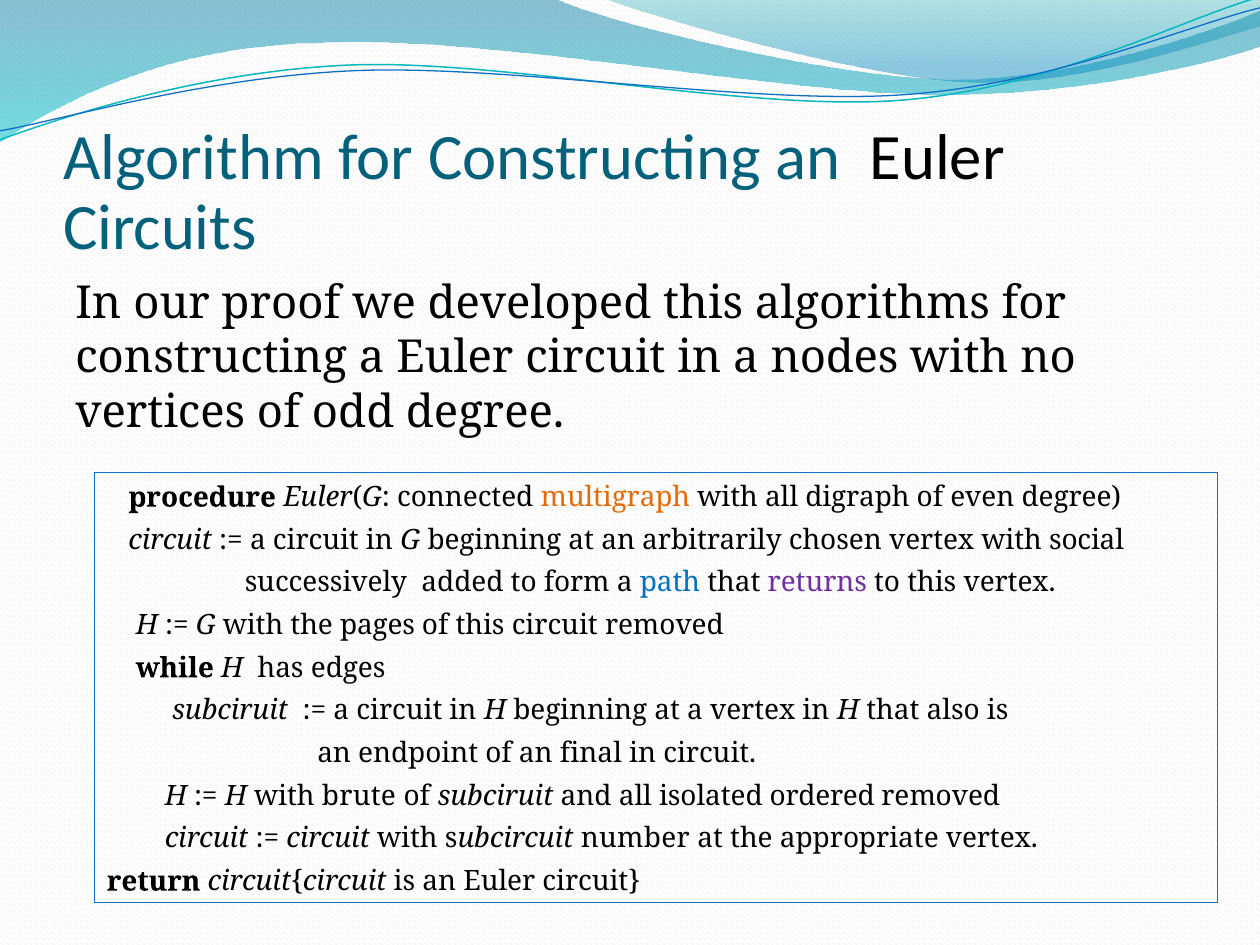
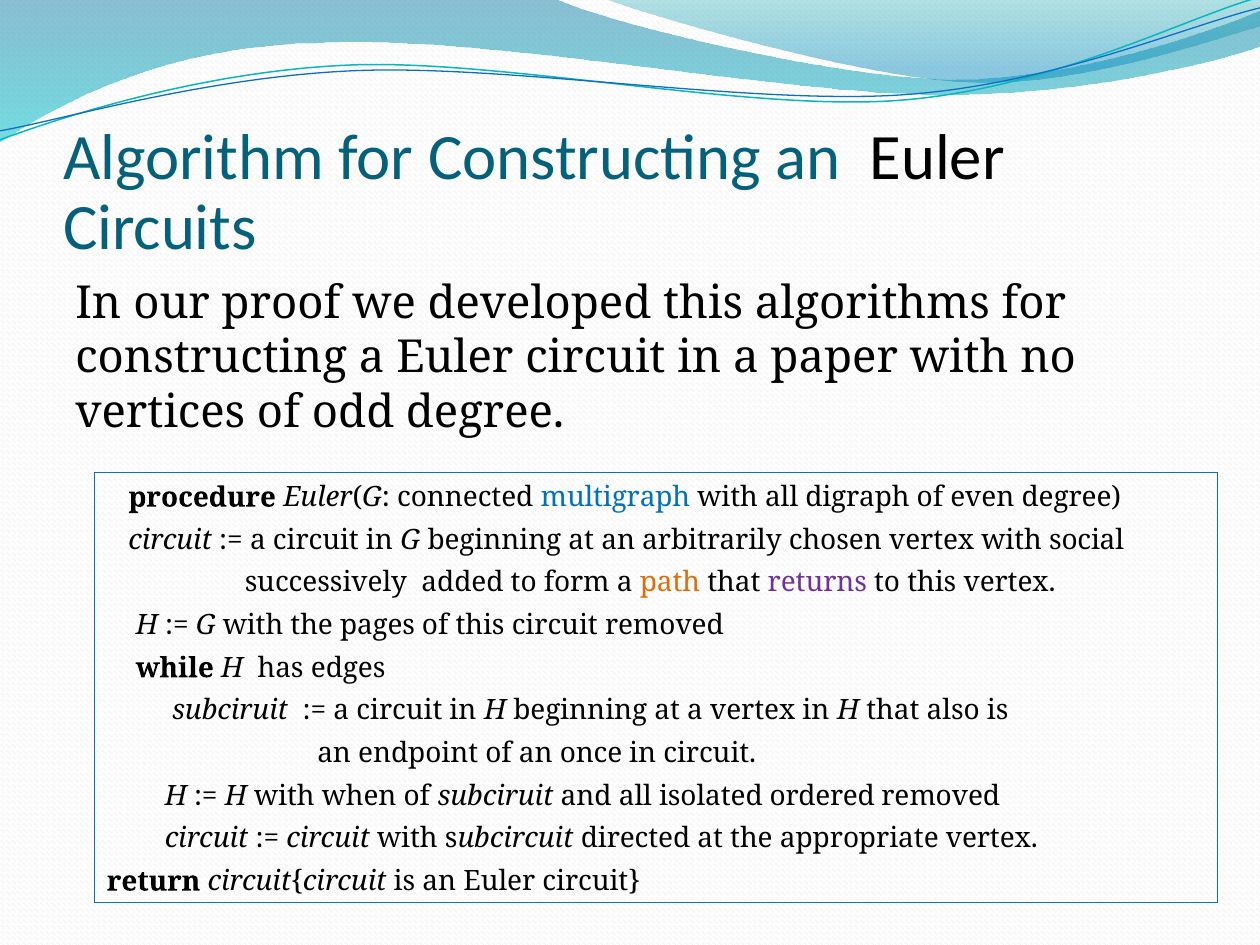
nodes: nodes -> paper (834, 358)
multigraph colour: orange -> blue (615, 497)
path colour: blue -> orange (670, 583)
final: final -> once (591, 753)
brute: brute -> when (359, 796)
number: number -> directed (636, 839)
